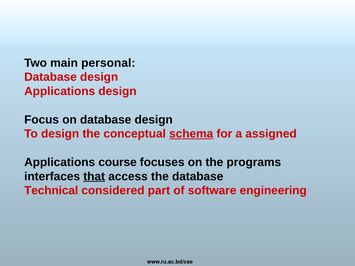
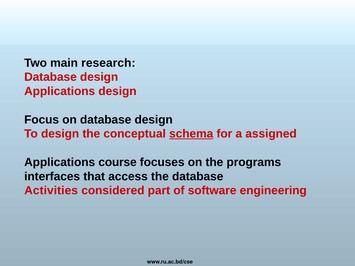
personal: personal -> research (108, 63)
that underline: present -> none (94, 177)
Technical: Technical -> Activities (51, 191)
